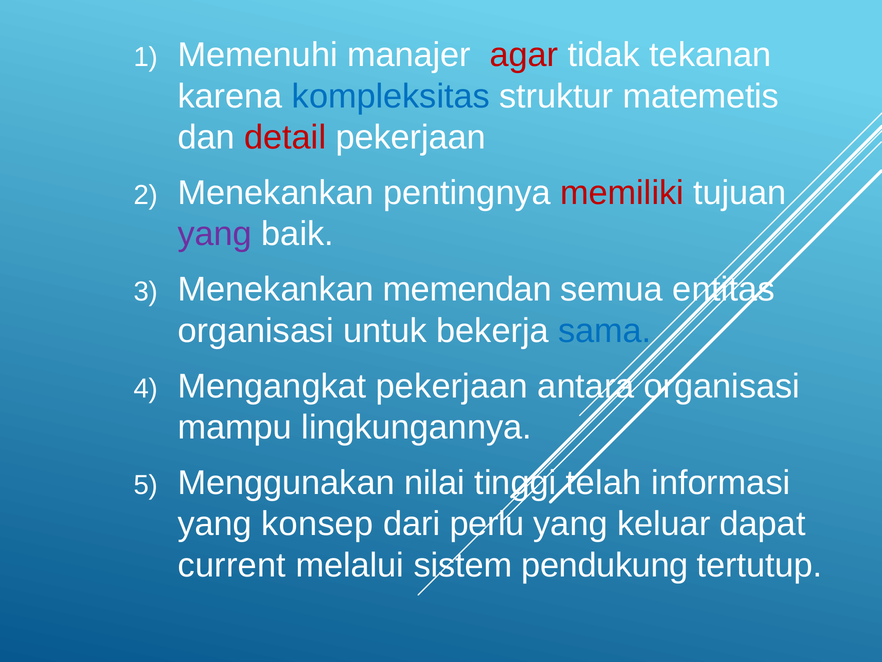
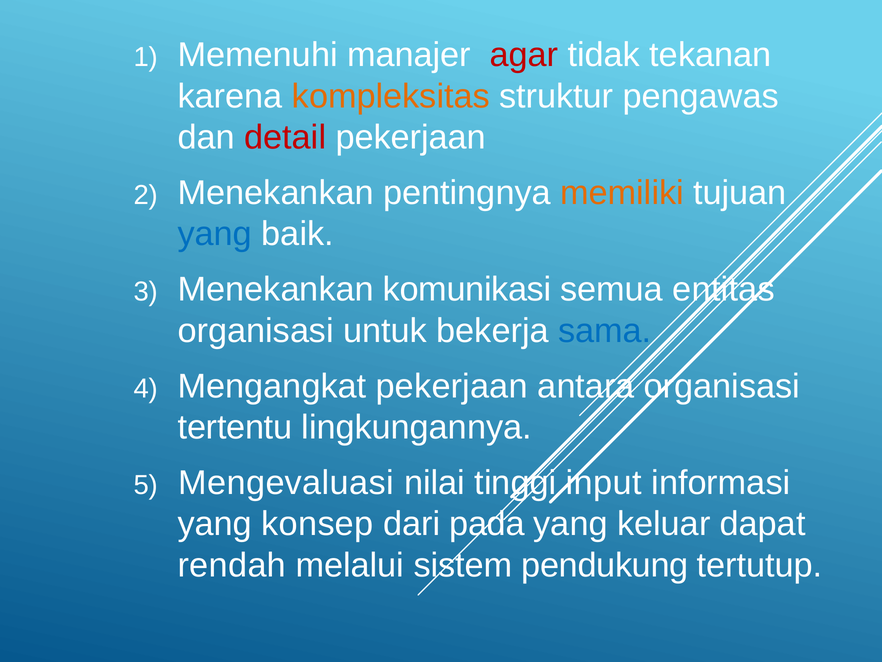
kompleksitas colour: blue -> orange (391, 96)
matemetis: matemetis -> pengawas (701, 96)
memiliki colour: red -> orange (622, 193)
yang colour: purple -> blue (215, 234)
memendan: memendan -> komunikasi (467, 289)
mampu: mampu -> tertentu (235, 427)
Menggunakan: Menggunakan -> Mengevaluasi (286, 483)
telah: telah -> input (604, 483)
perlu: perlu -> pada (487, 524)
current: current -> rendah (232, 565)
